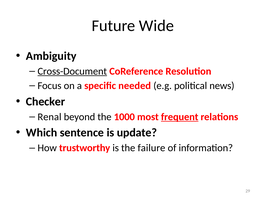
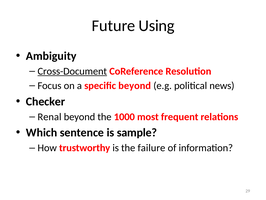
Wide: Wide -> Using (157, 26)
specific needed: needed -> beyond (135, 86)
frequent underline: present -> none (180, 117)
update: update -> sample (137, 132)
